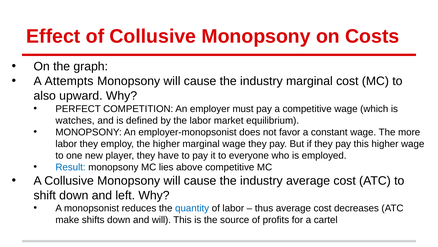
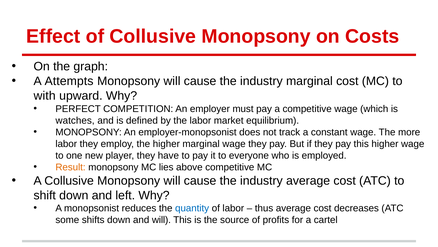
also: also -> with (45, 96)
favor: favor -> track (290, 132)
Result colour: blue -> orange (71, 167)
make: make -> some (67, 219)
